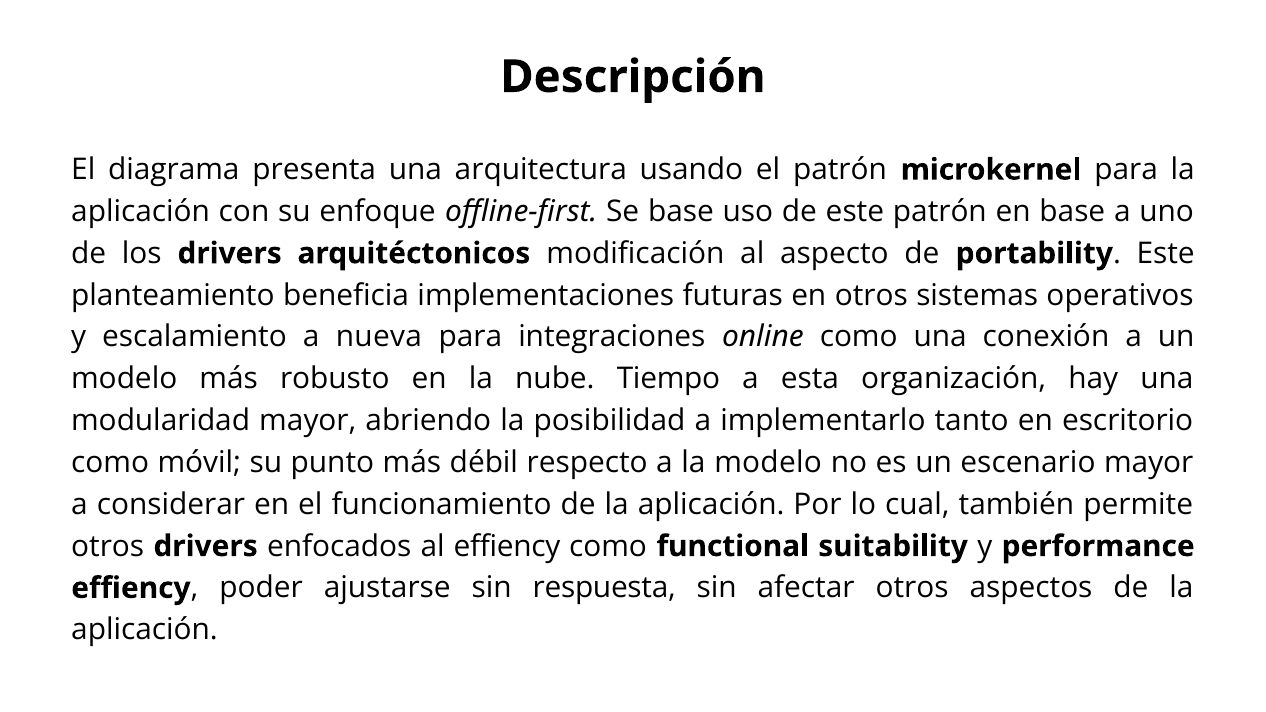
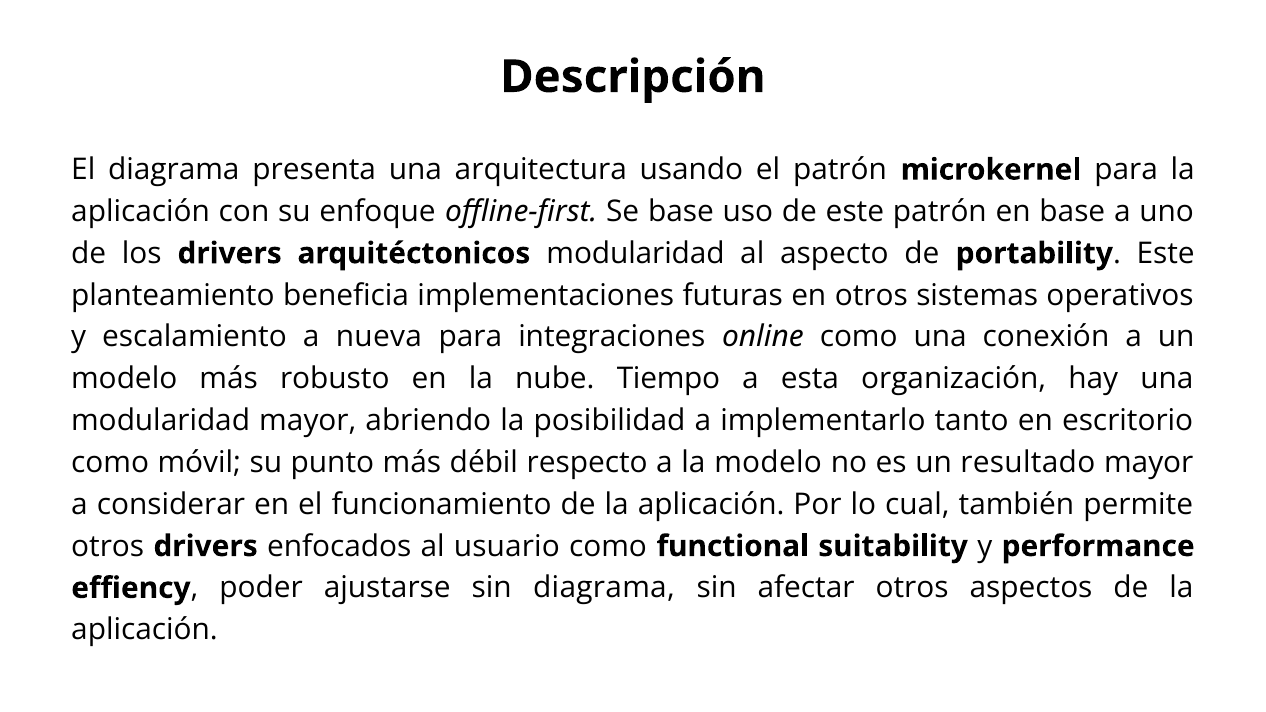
arquitéctonicos modificación: modificación -> modularidad (636, 253)
escenario: escenario -> resultado (1028, 463)
al effiency: effiency -> usuario (507, 546)
sin respuesta: respuesta -> diagrama (604, 588)
